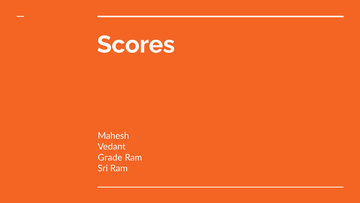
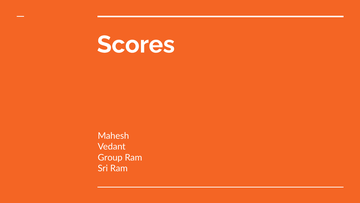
Grade: Grade -> Group (110, 157)
